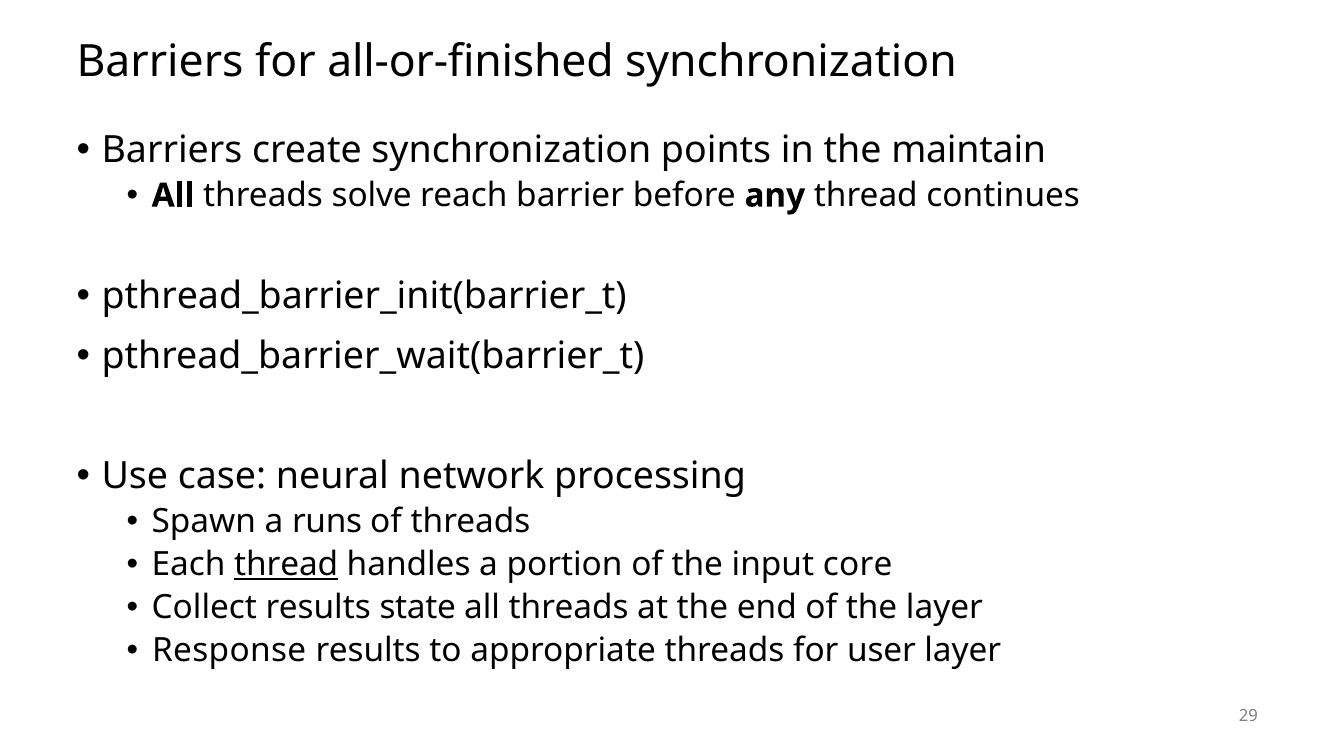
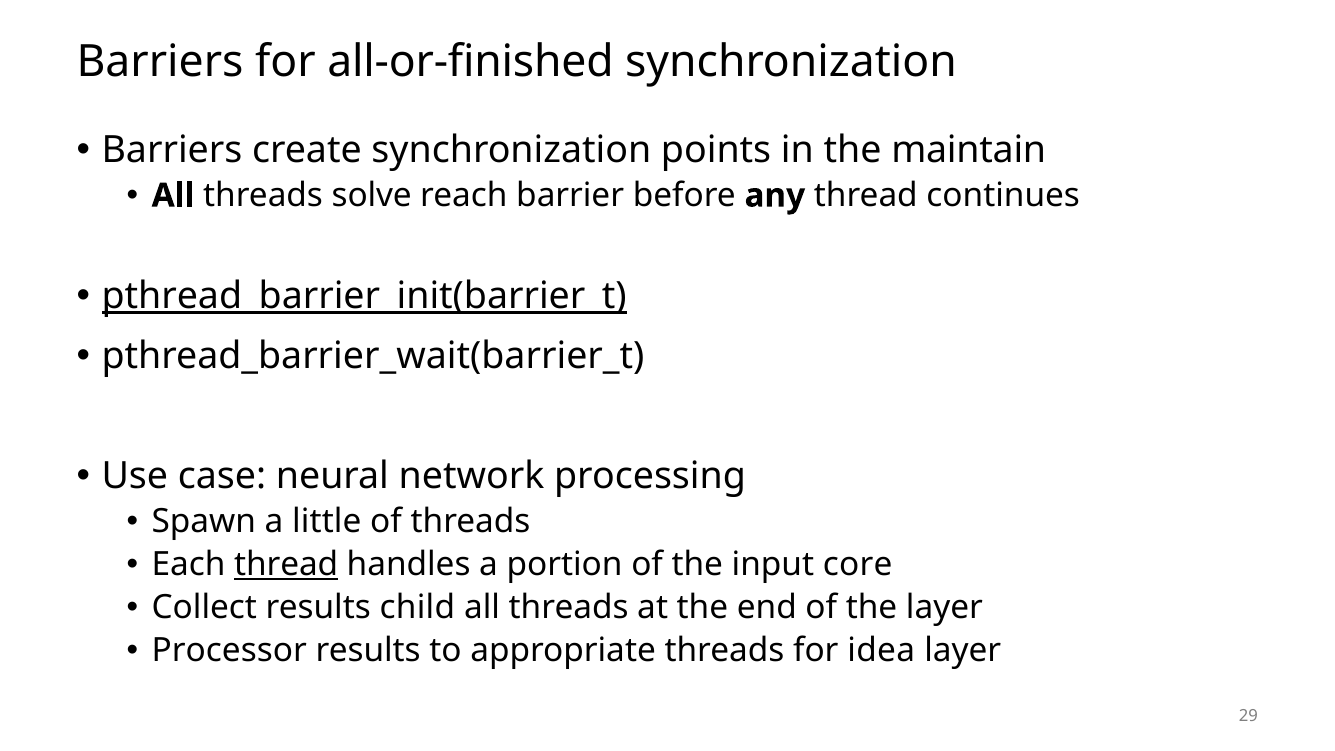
pthread_barrier_init(barrier_t underline: none -> present (364, 296)
runs: runs -> little (327, 522)
state: state -> child (417, 608)
Response: Response -> Processor (229, 651)
user: user -> idea (881, 651)
